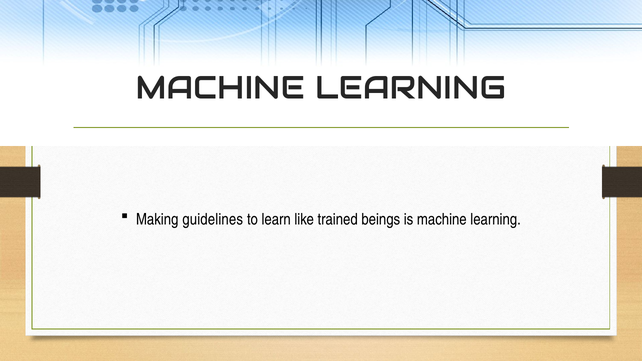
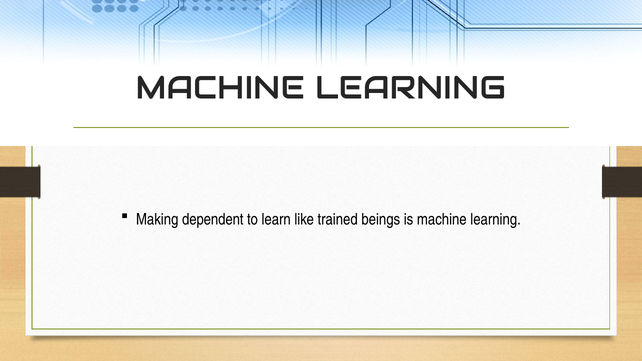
guidelines: guidelines -> dependent (213, 219)
